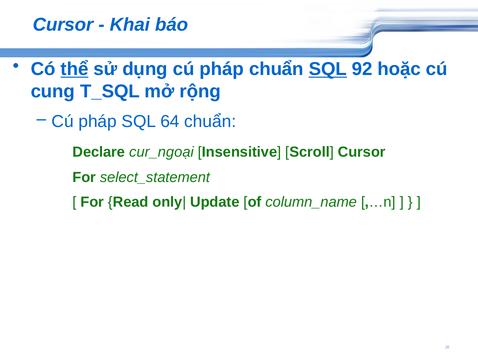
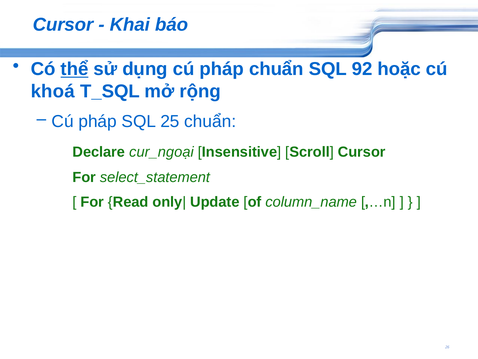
SQL underline: present -> none (328, 69)
cung: cung -> khoá (53, 91)
64: 64 -> 25 (170, 121)
